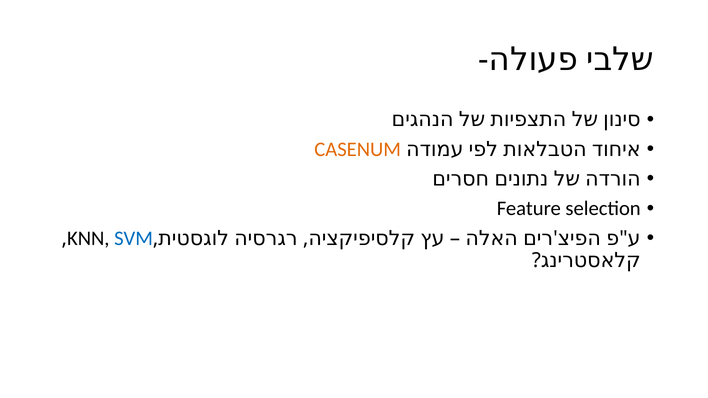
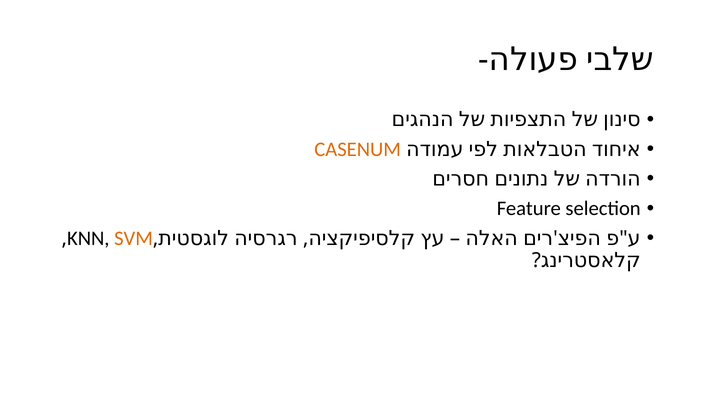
SVM colour: blue -> orange (134, 238)
